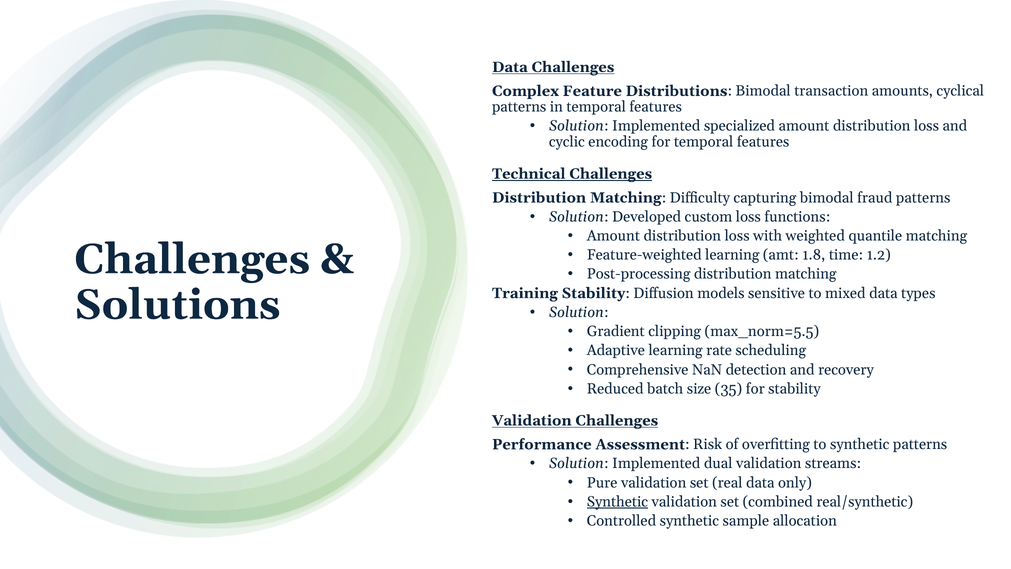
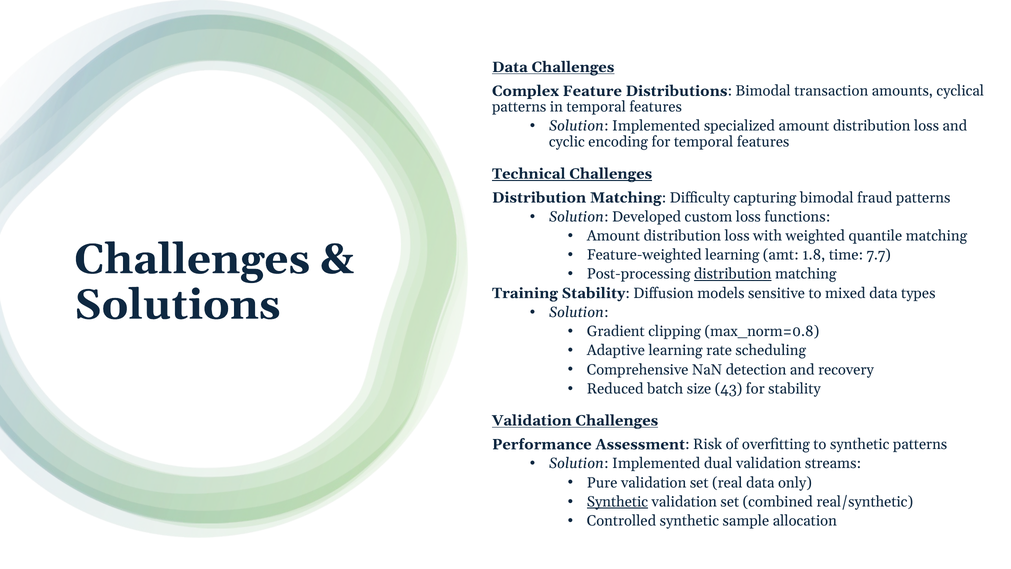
1.2: 1.2 -> 7.7 (879, 255)
distribution underline: none -> present (733, 274)
max_norm=5.5: max_norm=5.5 -> max_norm=0.8 (762, 331)
35: 35 -> 43 (729, 389)
